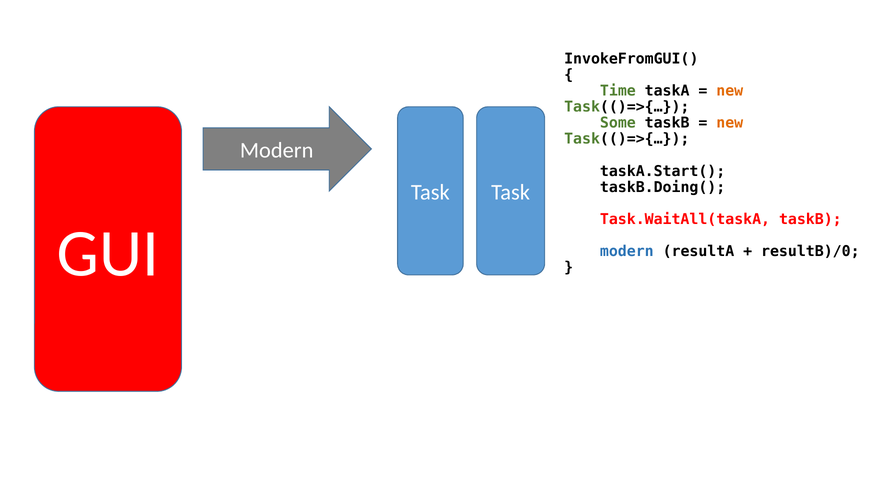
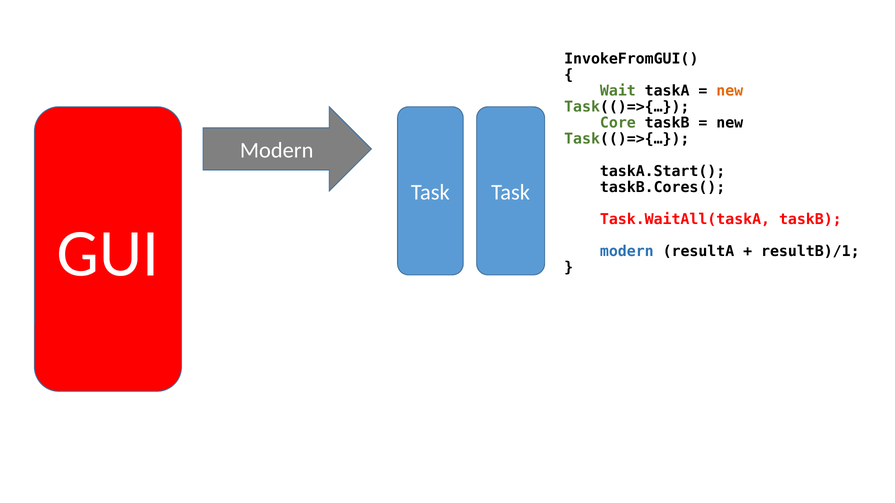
Time: Time -> Wait (618, 91)
Some: Some -> Core (618, 123)
new colour: orange -> black (730, 123)
taskB.Doing(: taskB.Doing( -> taskB.Cores( (663, 187)
resultB)/0: resultB)/0 -> resultB)/1 (810, 252)
